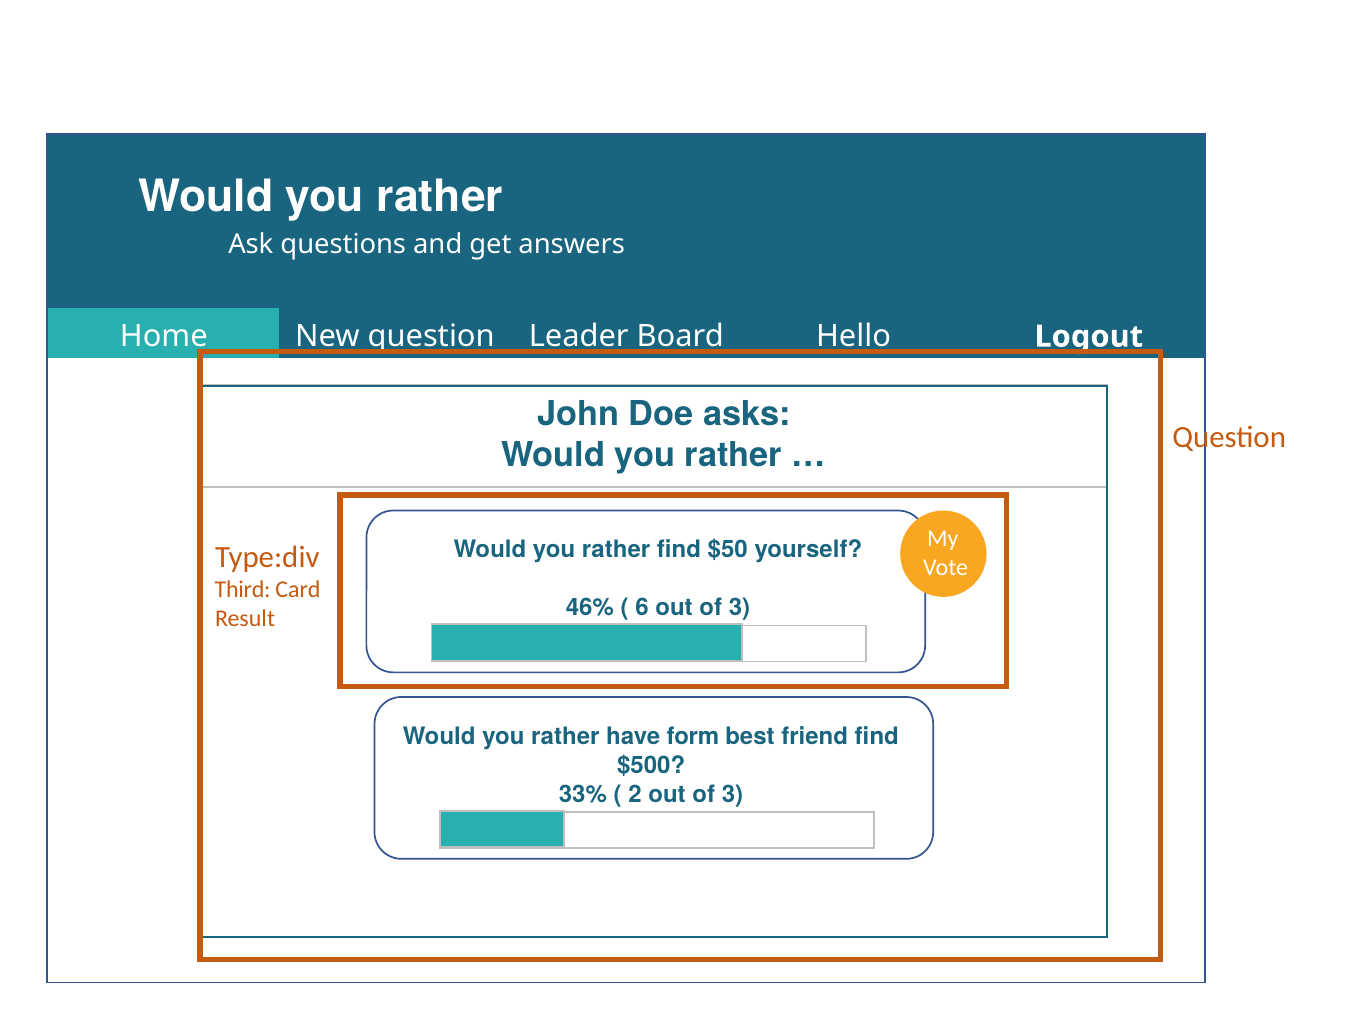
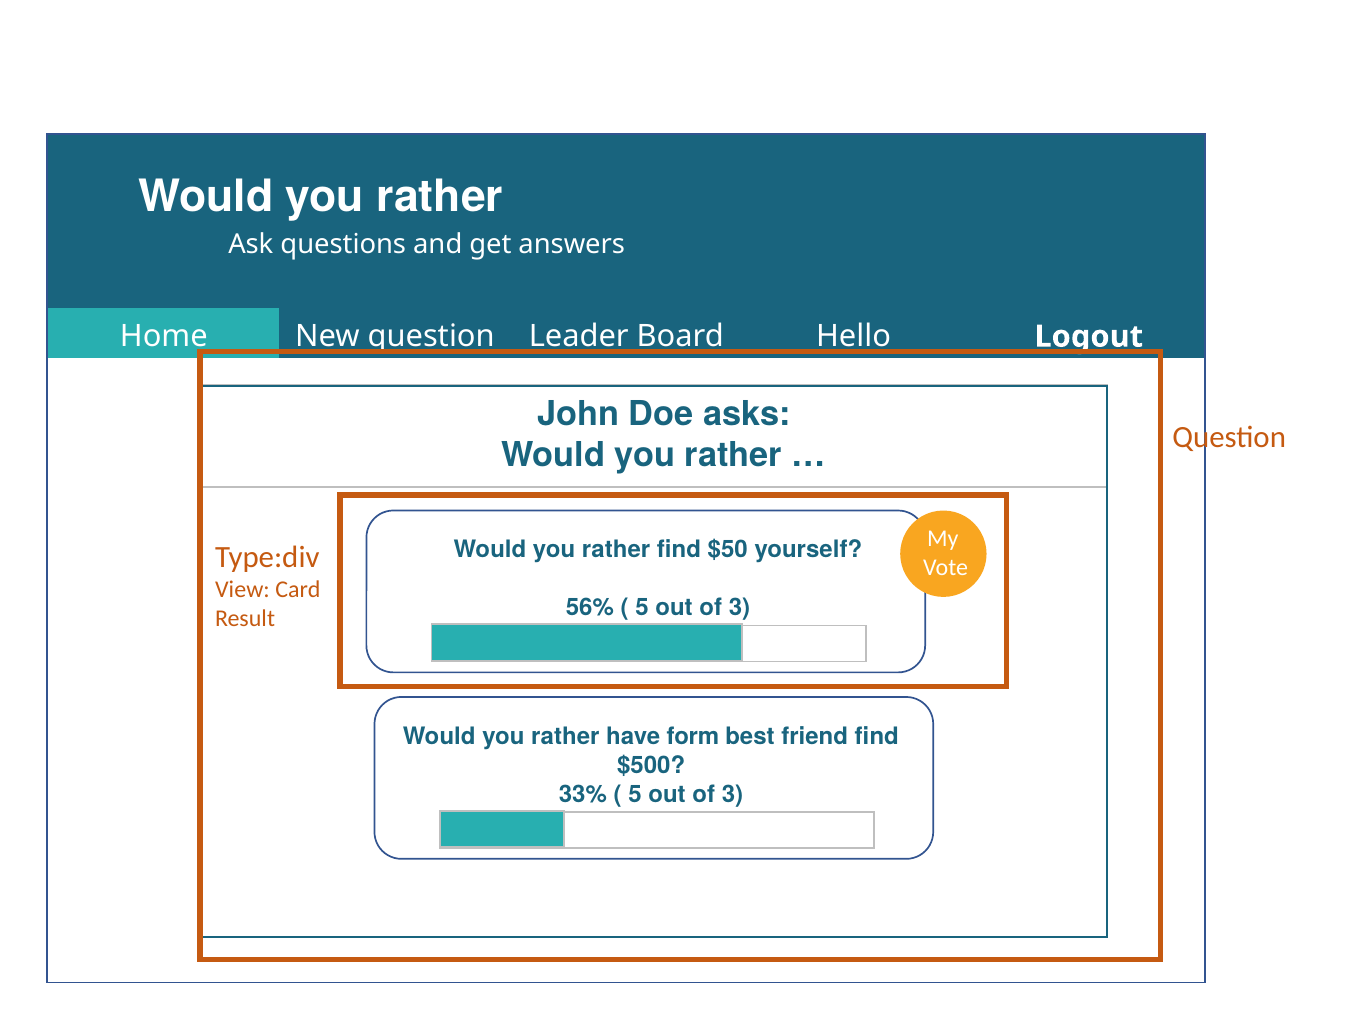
Third: Third -> View (242, 590)
46%: 46% -> 56% (590, 607)
6: 6 -> 5 (642, 607)
2: 2 -> 5 (635, 794)
